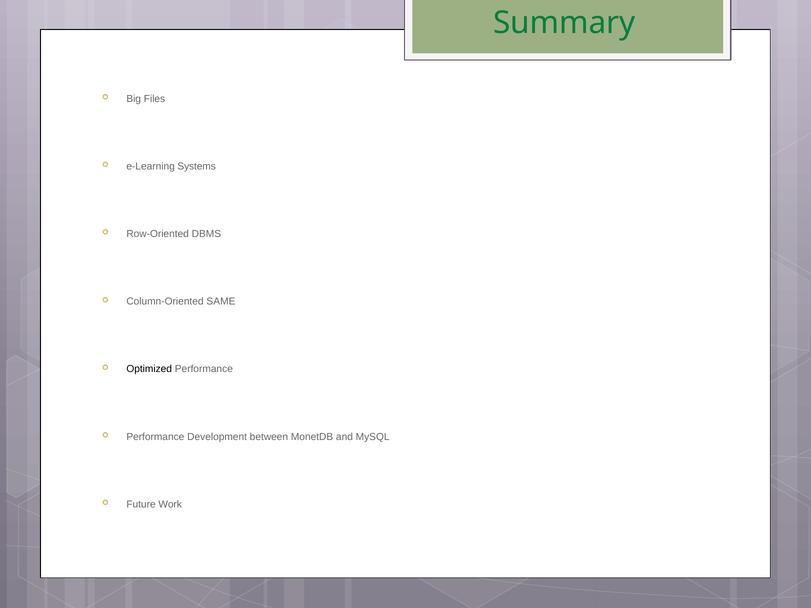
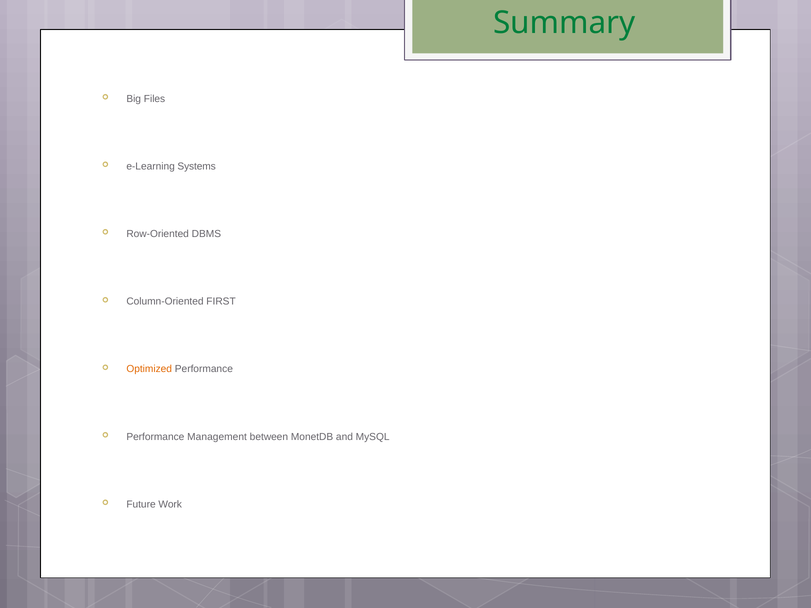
SAME: SAME -> FIRST (221, 302)
Optimized colour: black -> orange (149, 369)
Development: Development -> Management (217, 437)
